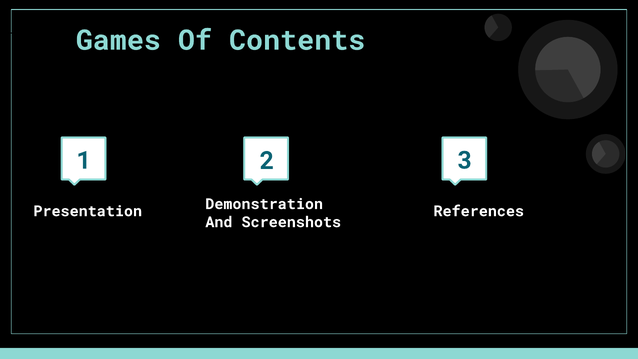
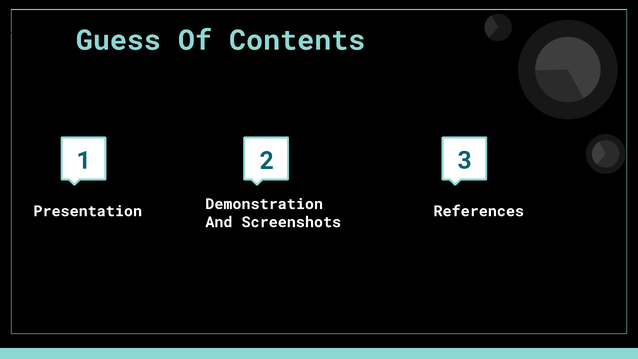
Games: Games -> Guess (118, 40)
